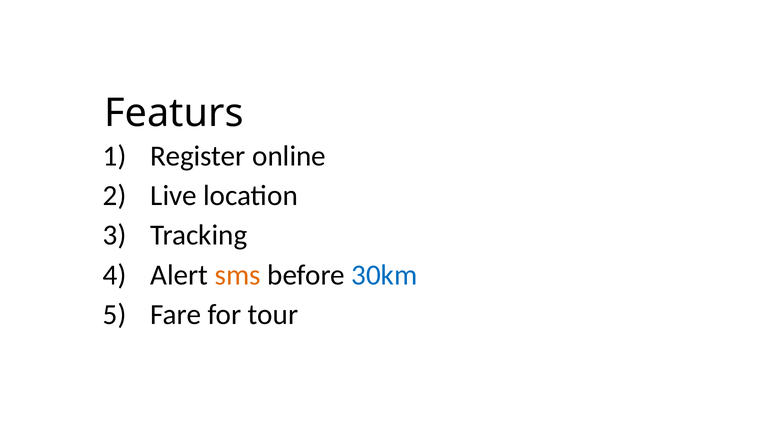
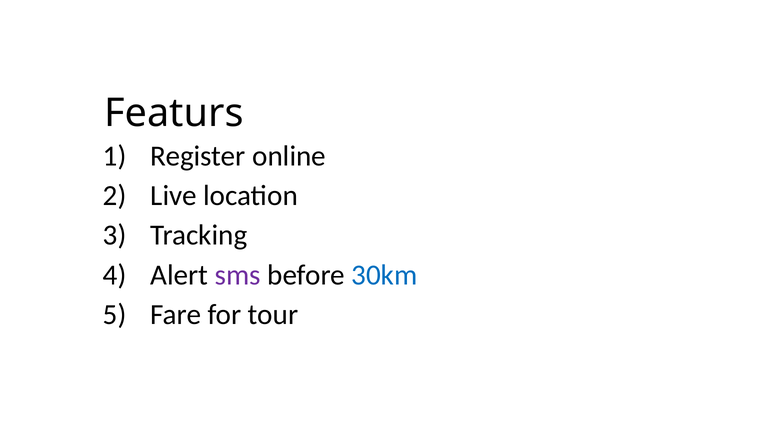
sms colour: orange -> purple (238, 275)
